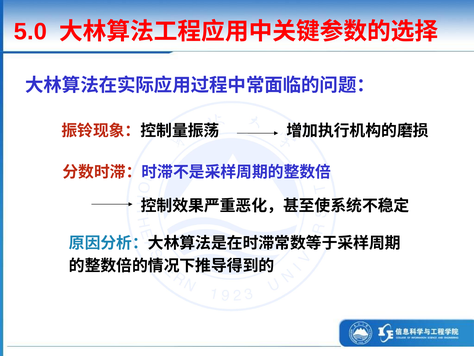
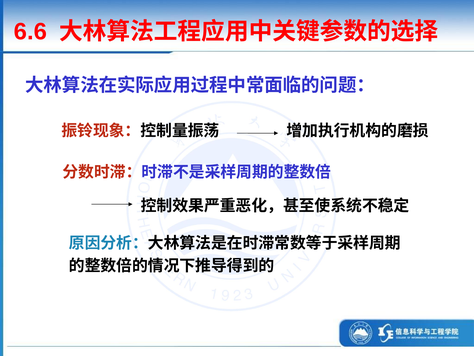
5.0: 5.0 -> 6.6 (30, 32)
